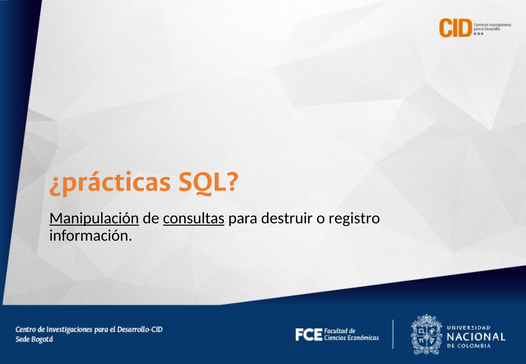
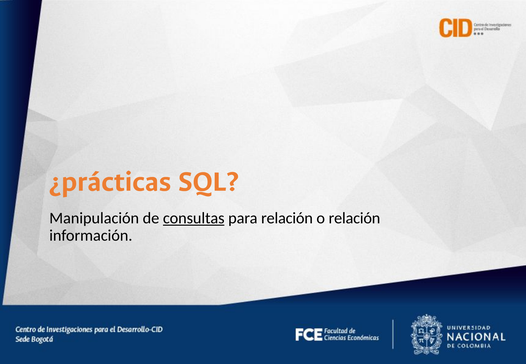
Manipulación underline: present -> none (94, 218)
para destruir: destruir -> relación (287, 218)
o registro: registro -> relación (354, 218)
